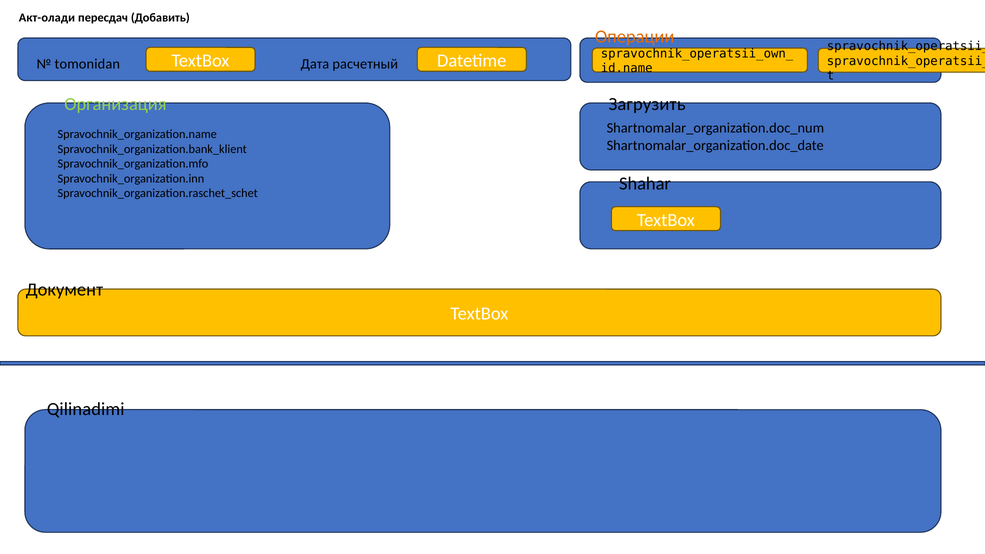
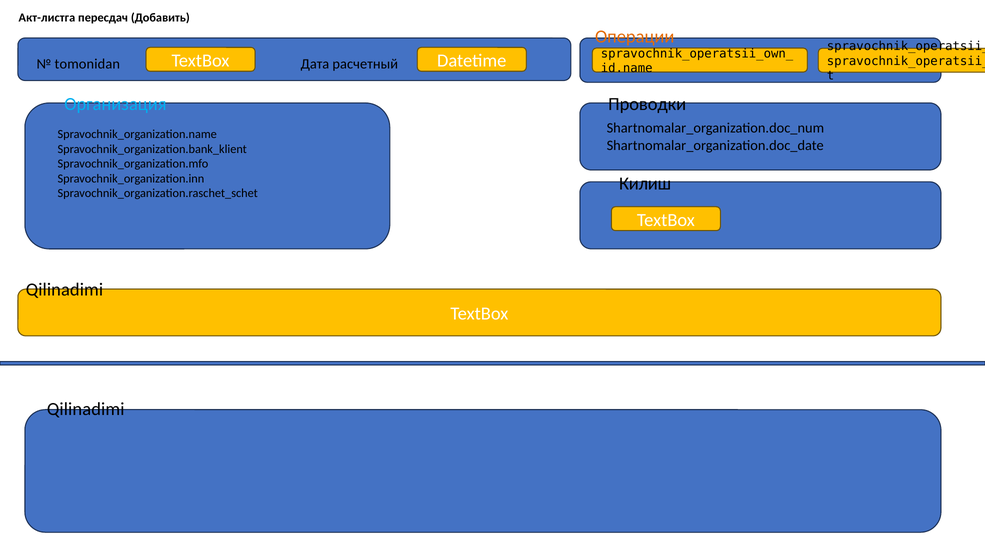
Акт-олади: Акт-олади -> Акт-листга (47, 18)
Организация colour: light green -> light blue (115, 104)
Загрузить: Загрузить -> Проводки (647, 104)
Shahar: Shahar -> Килиш (645, 184)
Документ: Документ -> Qilinadimi (64, 290)
